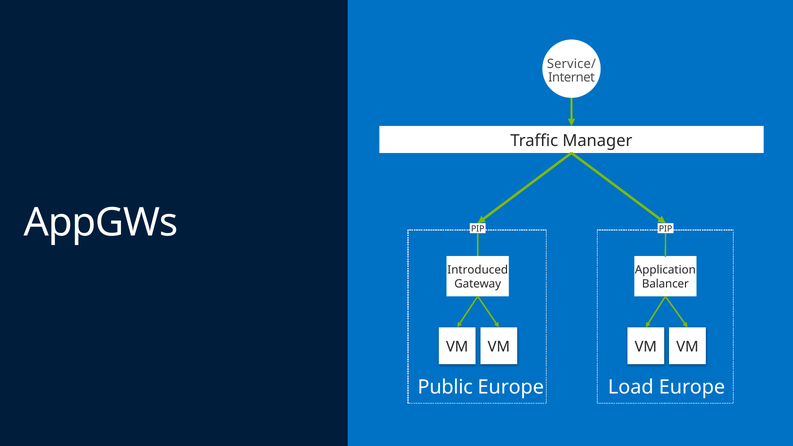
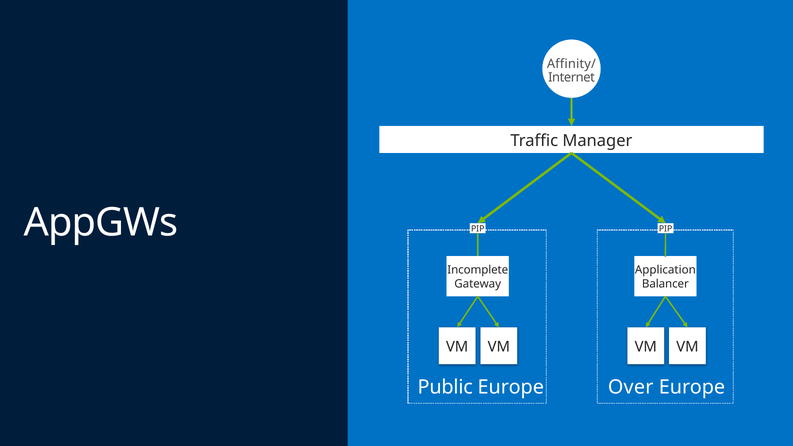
Service/: Service/ -> Affinity/ (571, 64)
Introduced: Introduced -> Incomplete (478, 270)
Load: Load -> Over (631, 387)
